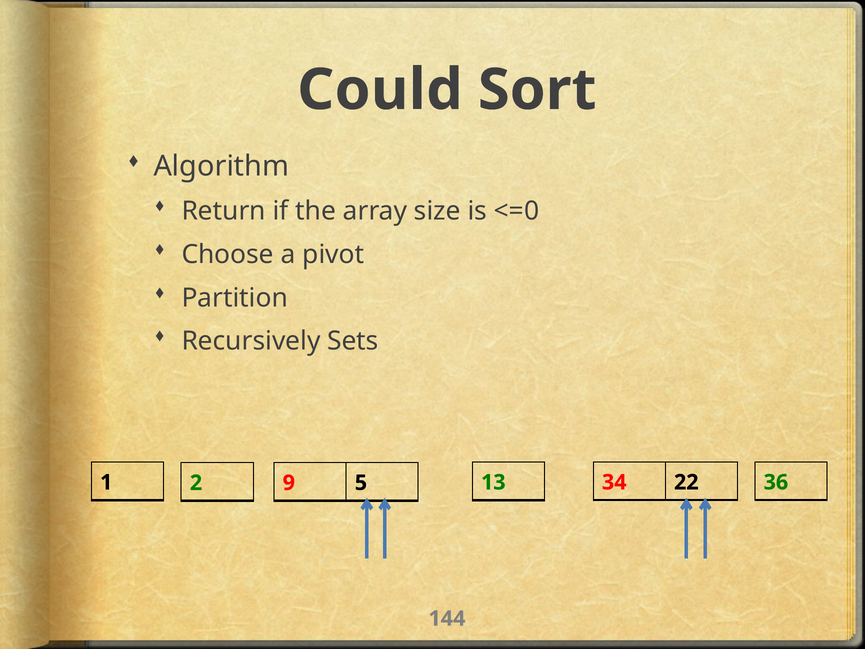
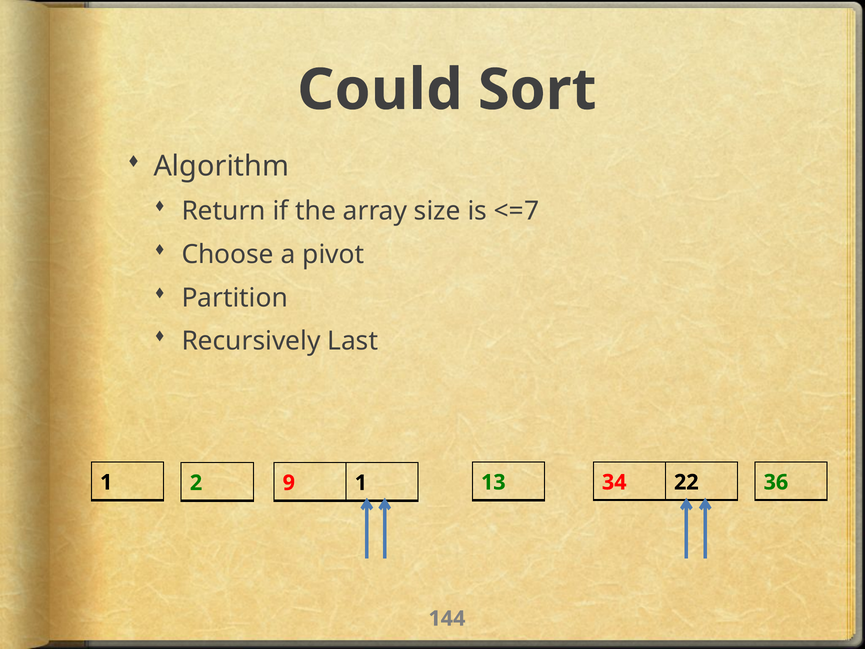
<=0: <=0 -> <=7 (517, 211)
Sets: Sets -> Last (353, 341)
9 5: 5 -> 1 (361, 483)
